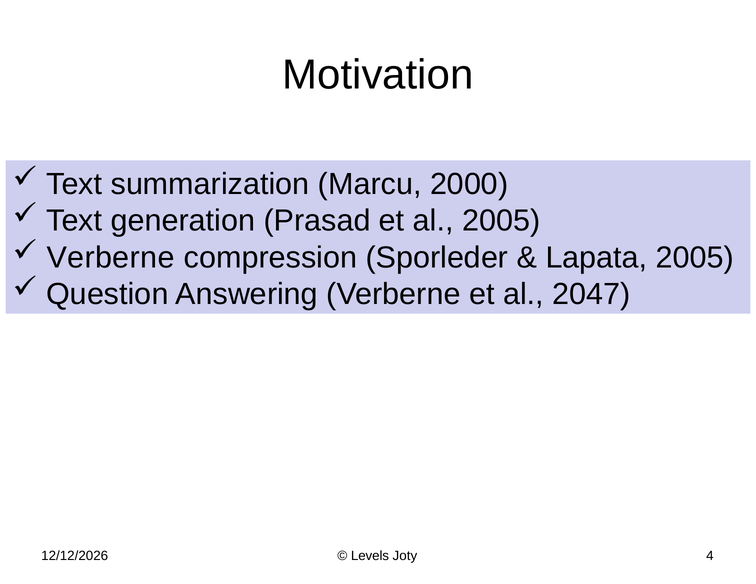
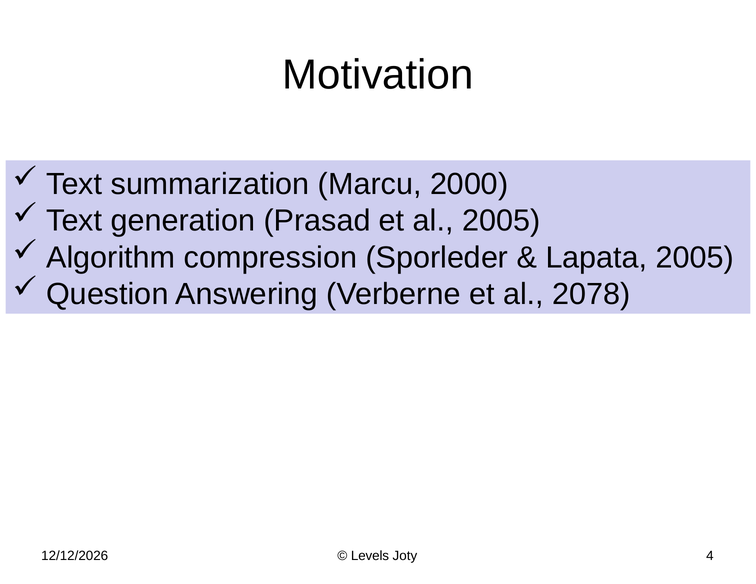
Verberne: Verberne -> Algorithm (111, 258)
2047: 2047 -> 2078 (591, 294)
